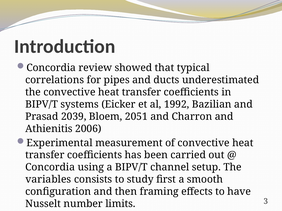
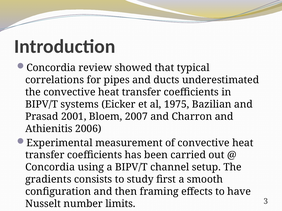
1992: 1992 -> 1975 (177, 105)
2039: 2039 -> 2001 (74, 117)
2051: 2051 -> 2007 (136, 117)
variables: variables -> gradients (48, 180)
